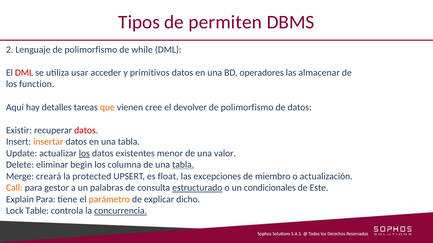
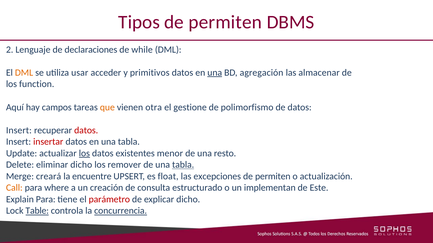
Lenguaje de polimorfismo: polimorfismo -> declaraciones (91, 50)
DML colour: red -> orange (24, 73)
una underline: none -> present (215, 73)
operadores: operadores -> agregación (262, 73)
detalles: detalles -> campos (57, 107)
cree: cree -> otra (154, 107)
devolver: devolver -> gestione (190, 107)
Existir: Existir -> Insert (19, 131)
insertar colour: orange -> red (48, 142)
valor: valor -> resto (225, 154)
eliminar begin: begin -> dicho (81, 165)
columna: columna -> remover (124, 165)
protected: protected -> encuentre (92, 177)
miembro: miembro -> permiten (273, 177)
gestor: gestor -> where (57, 188)
palabras: palabras -> creación (107, 188)
estructurado underline: present -> none (197, 188)
condicionales: condicionales -> implementan (270, 188)
parámetro colour: orange -> red (109, 200)
Table underline: none -> present (37, 211)
